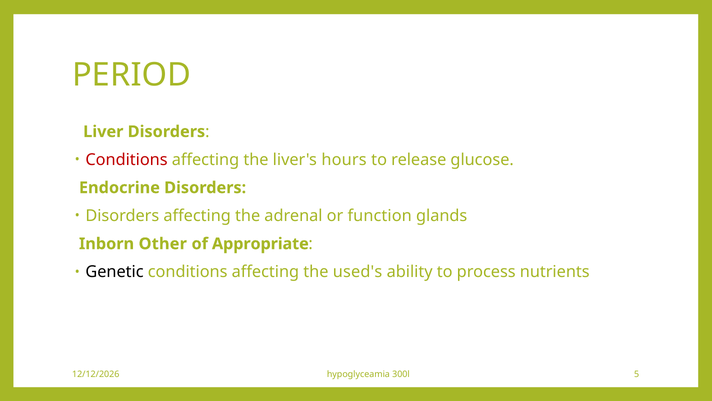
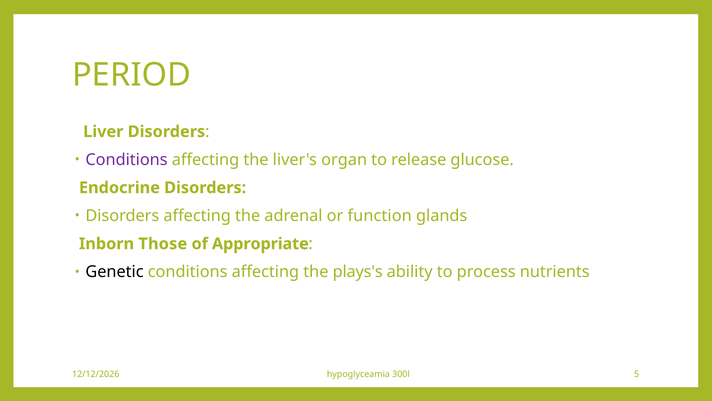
Conditions colour: red -> purple (127, 160)
hours: hours -> organ (344, 160)
Other: Other -> Those (163, 244)
used's: used's -> plays's (358, 272)
